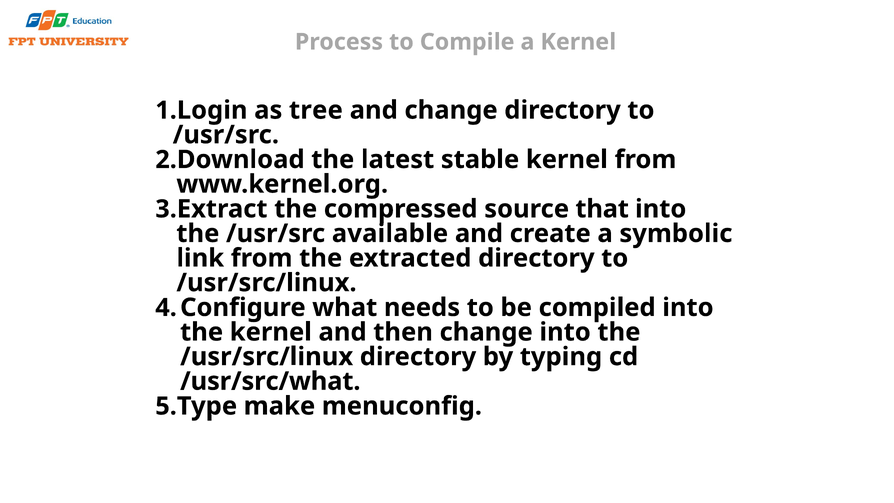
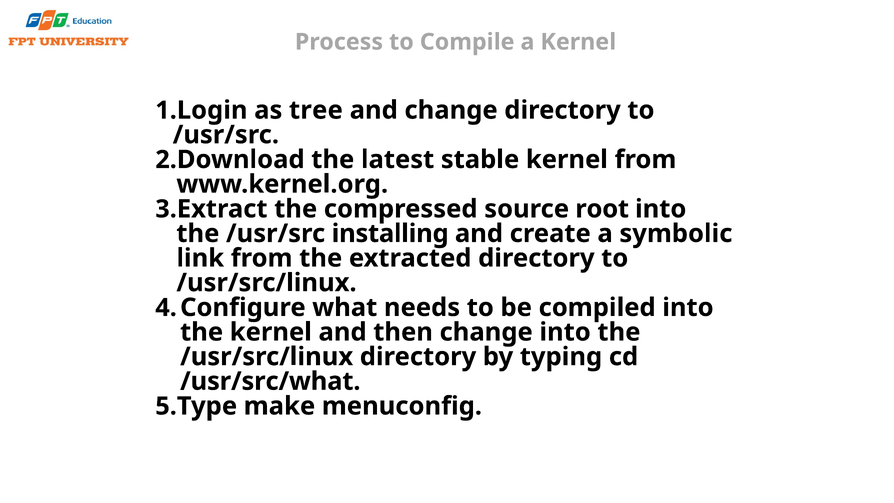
that: that -> root (602, 209)
available: available -> installing (390, 234)
